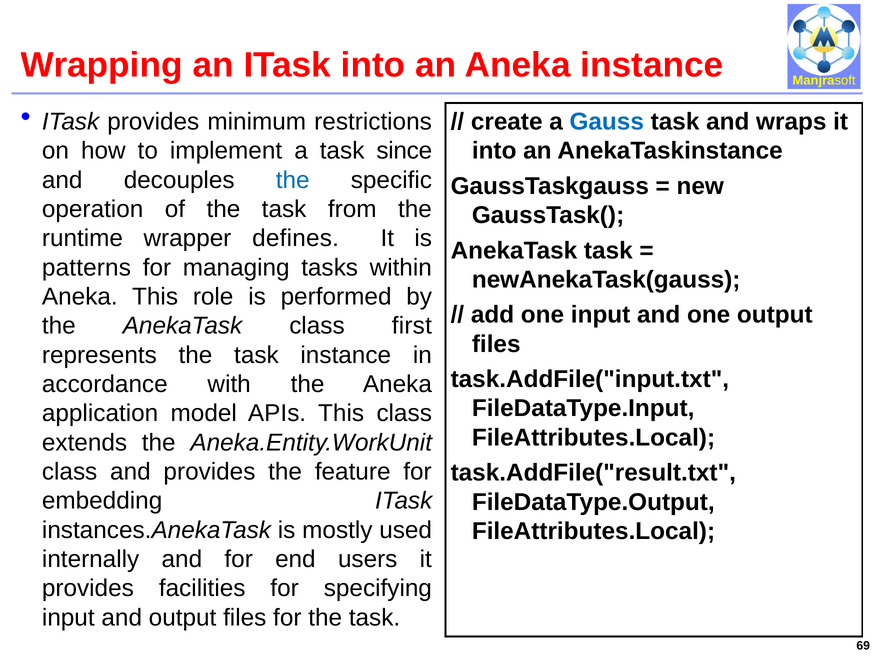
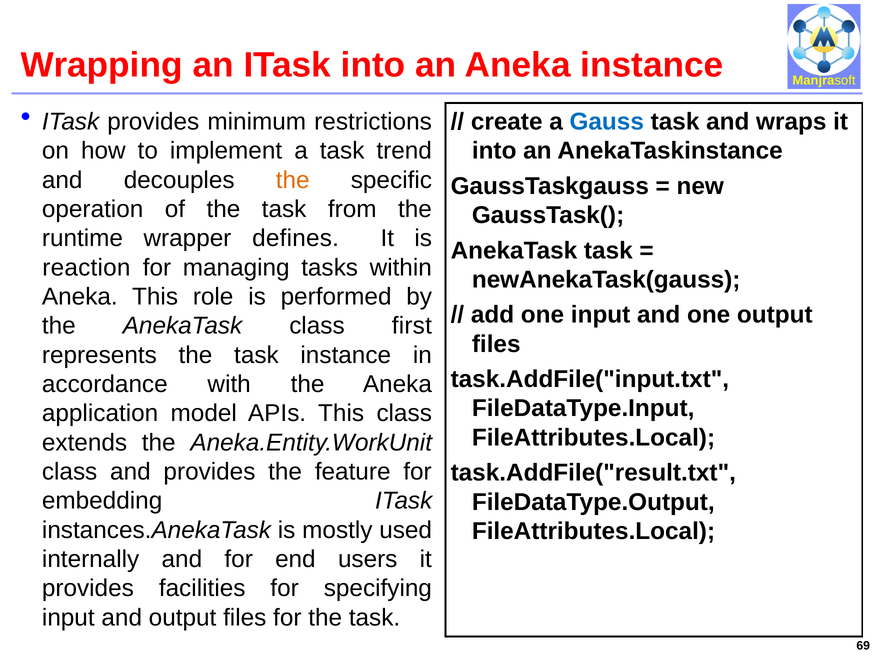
since: since -> trend (404, 151)
the colour: blue -> orange (293, 180)
patterns: patterns -> reaction (86, 268)
